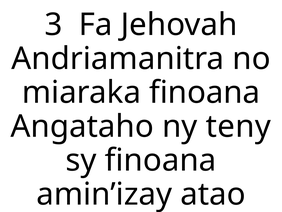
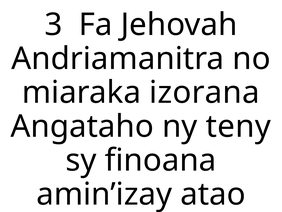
miaraka finoana: finoana -> izorana (204, 92)
